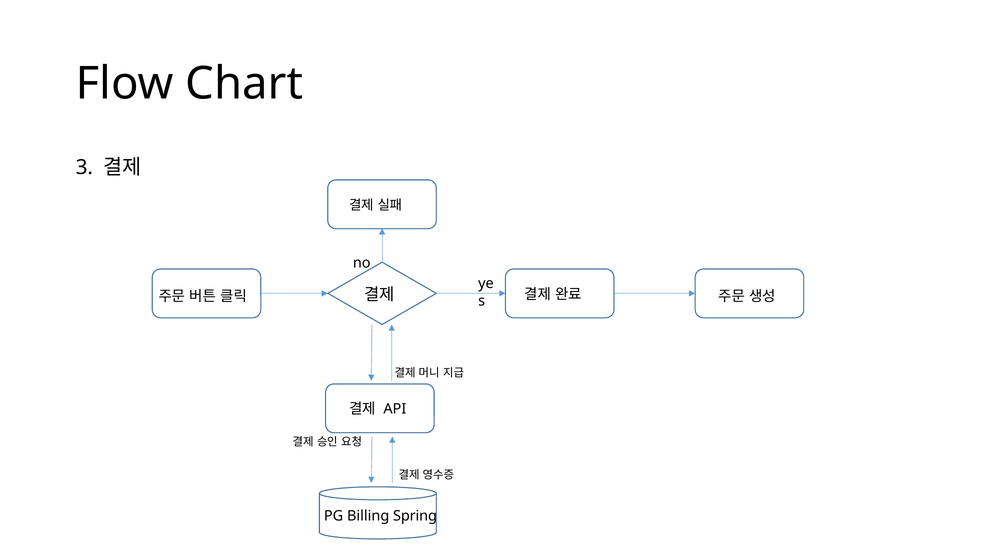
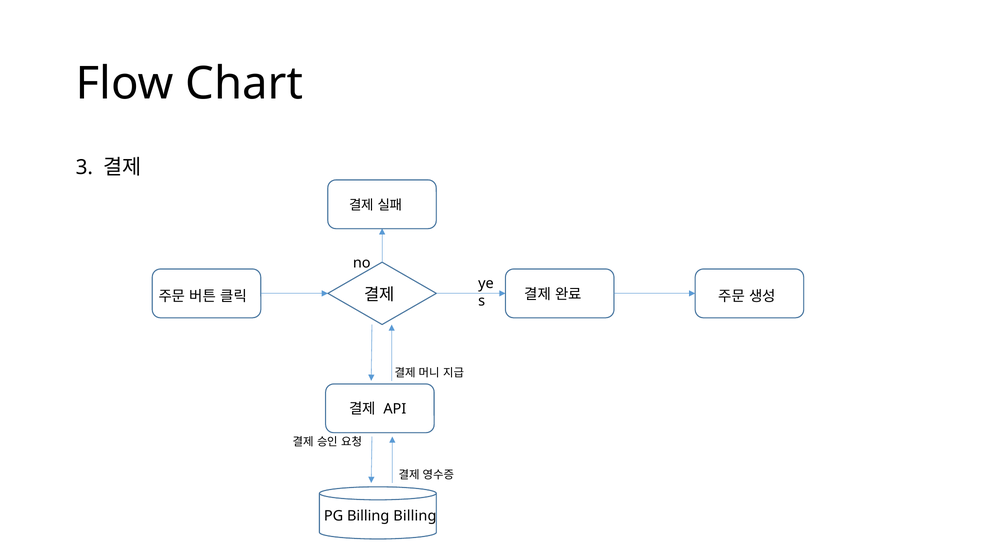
Billing Spring: Spring -> Billing (415, 516)
